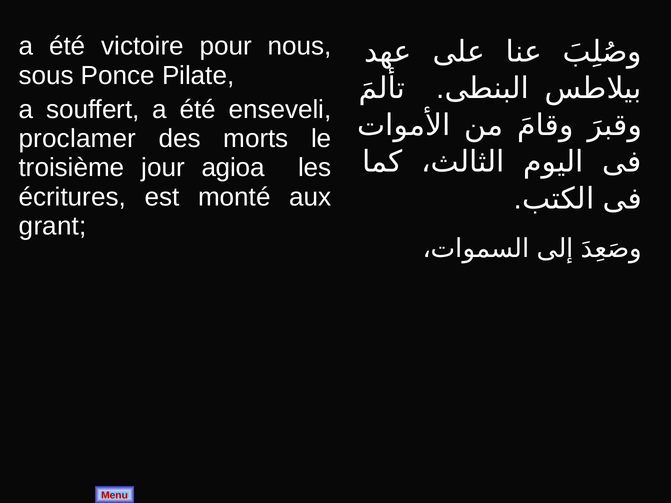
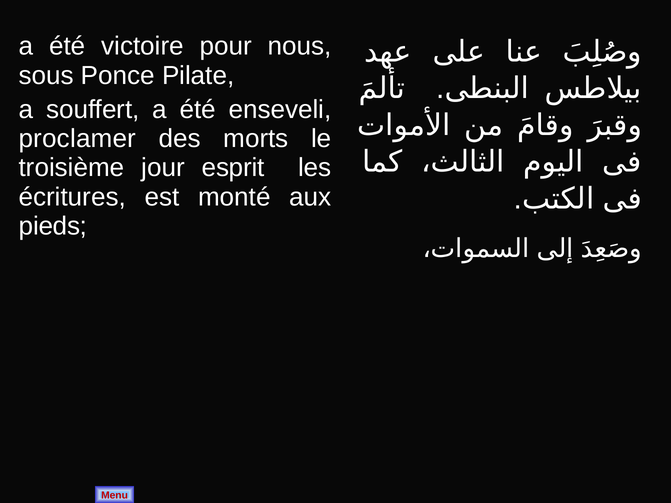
agioa: agioa -> esprit (233, 168)
grant: grant -> pieds (53, 226)
